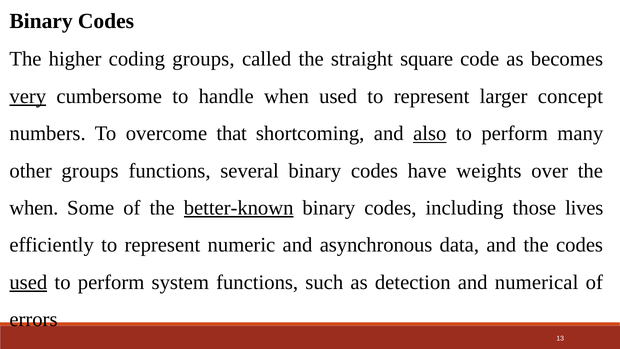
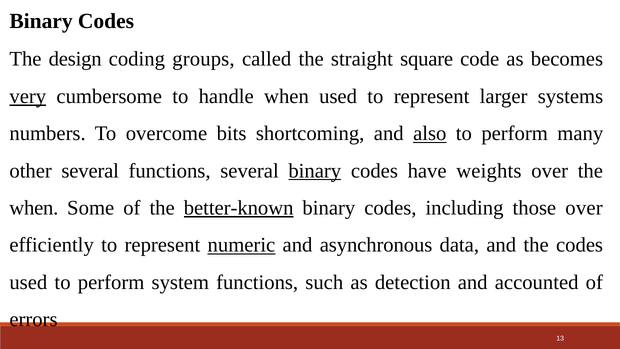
higher: higher -> design (75, 59)
concept: concept -> systems (570, 96)
that: that -> bits (232, 133)
other groups: groups -> several (90, 171)
binary underline: none -> present (315, 171)
those lives: lives -> over (584, 208)
numeric underline: none -> present (241, 245)
used underline: present -> none (28, 282)
numerical: numerical -> accounted (537, 282)
